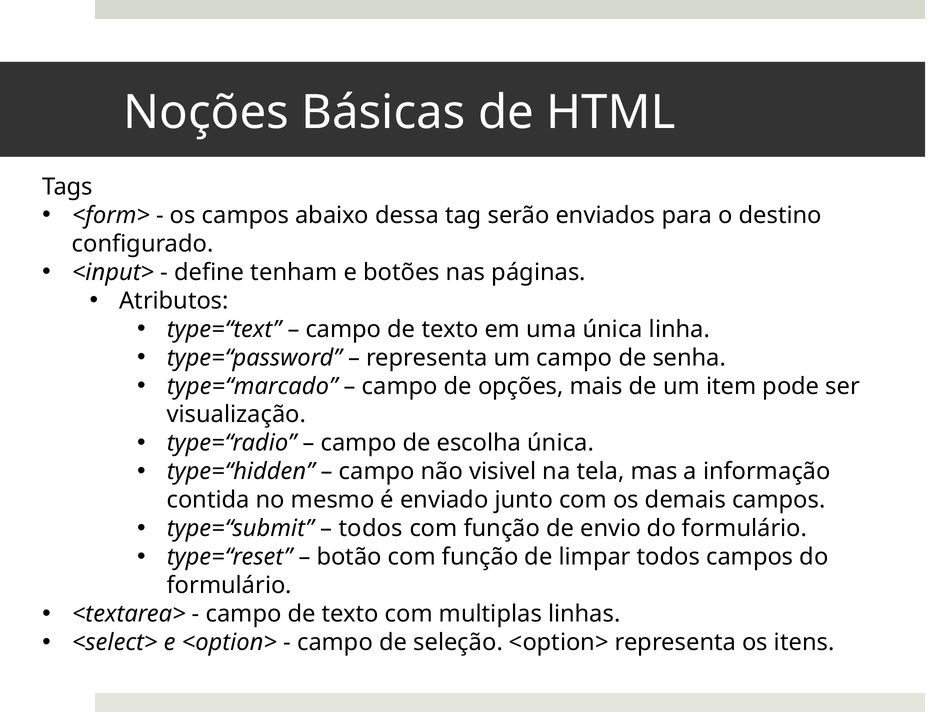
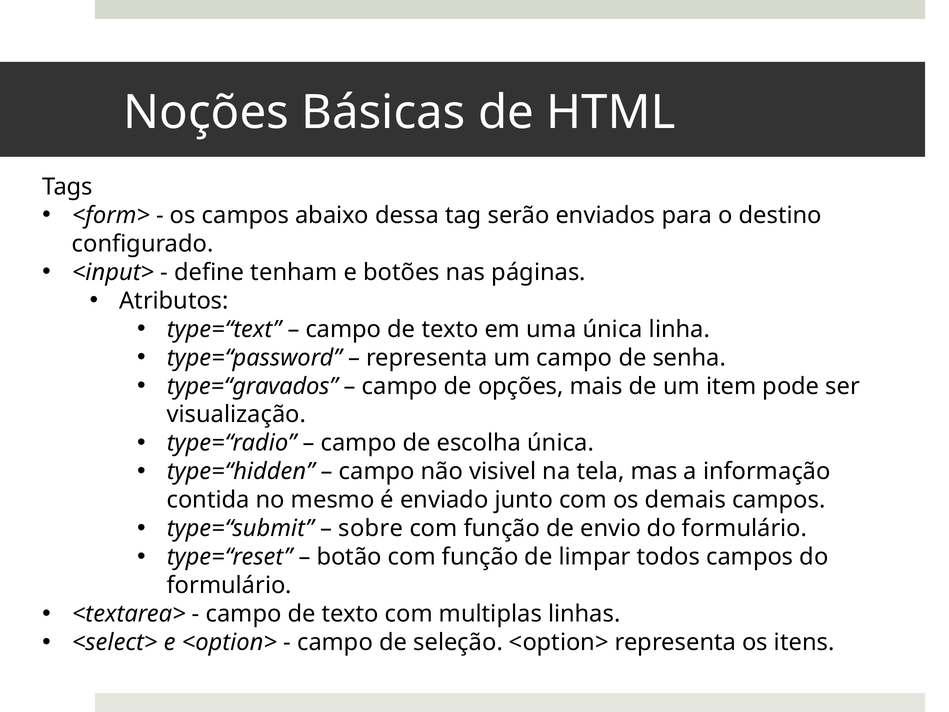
type=“marcado: type=“marcado -> type=“gravados (252, 386)
todos: todos -> sobre (371, 528)
